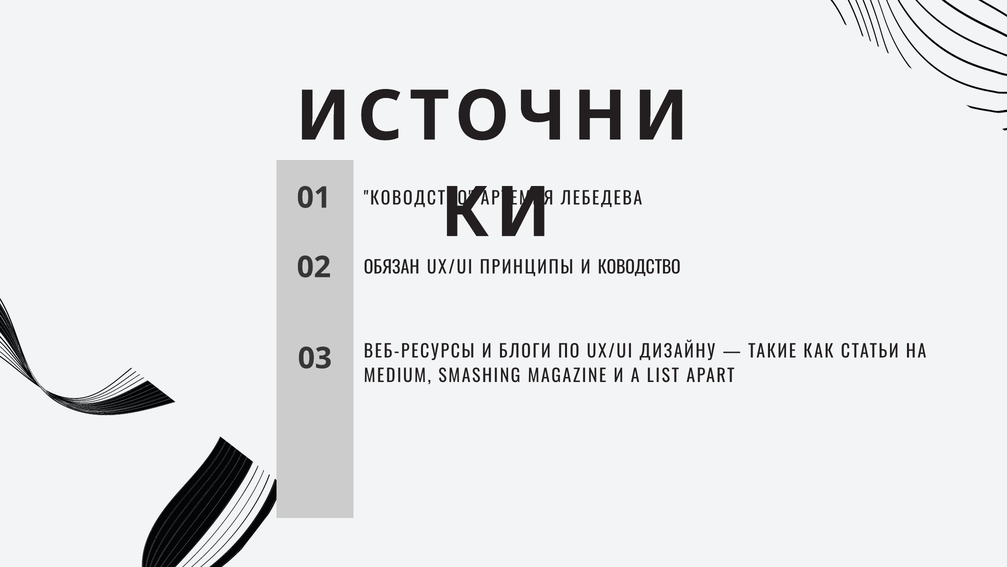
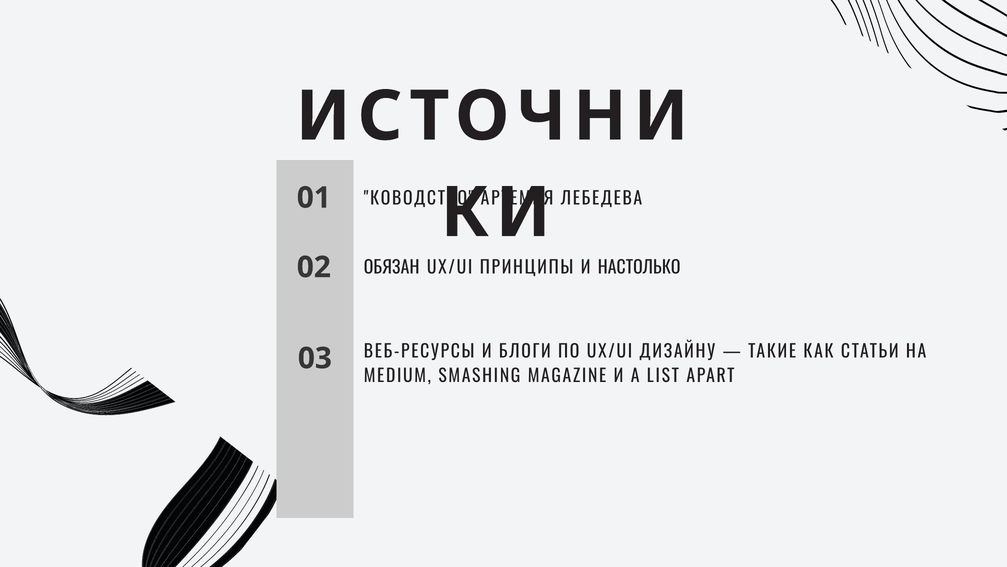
И КОВОДСТВО: КОВОДСТВО -> НАСТОЛЬКО (639, 268)
